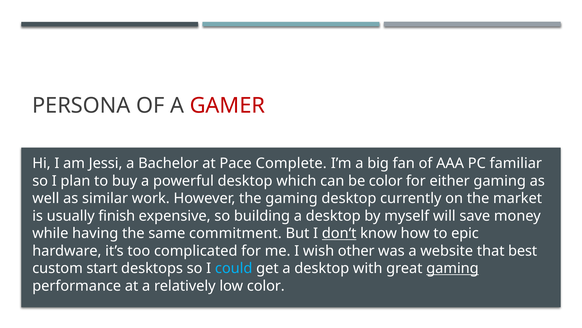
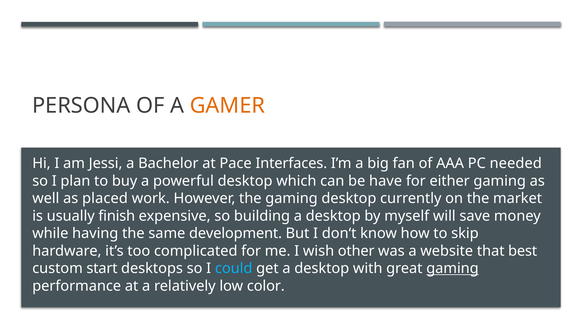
GAMER colour: red -> orange (227, 105)
Complete: Complete -> Interfaces (291, 163)
familiar: familiar -> needed (516, 163)
be color: color -> have (386, 181)
similar: similar -> placed (105, 198)
commitment: commitment -> development (236, 233)
don‘t underline: present -> none (339, 233)
epic: epic -> skip (465, 233)
